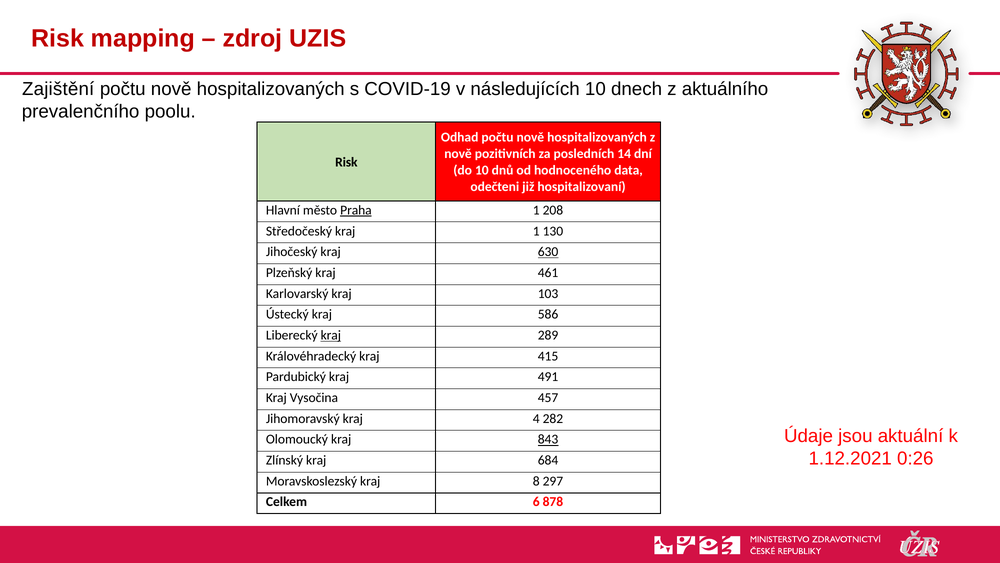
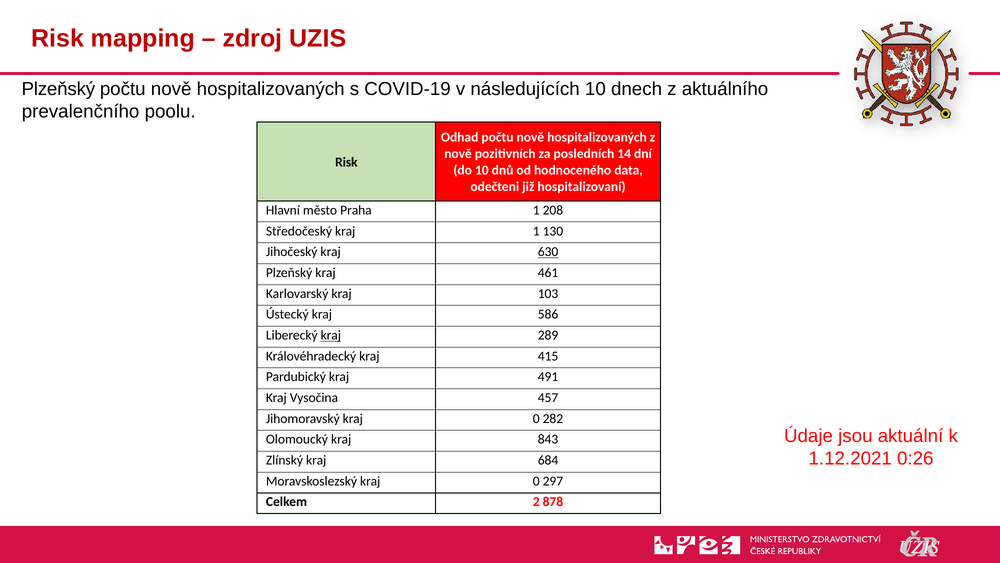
Zajištění: Zajištění -> Plzeňský (58, 89)
Praha underline: present -> none (356, 210)
Jihomoravský kraj 4: 4 -> 0 (536, 418)
843 underline: present -> none (548, 439)
Moravskoslezský kraj 8: 8 -> 0 (536, 481)
6: 6 -> 2 (536, 502)
